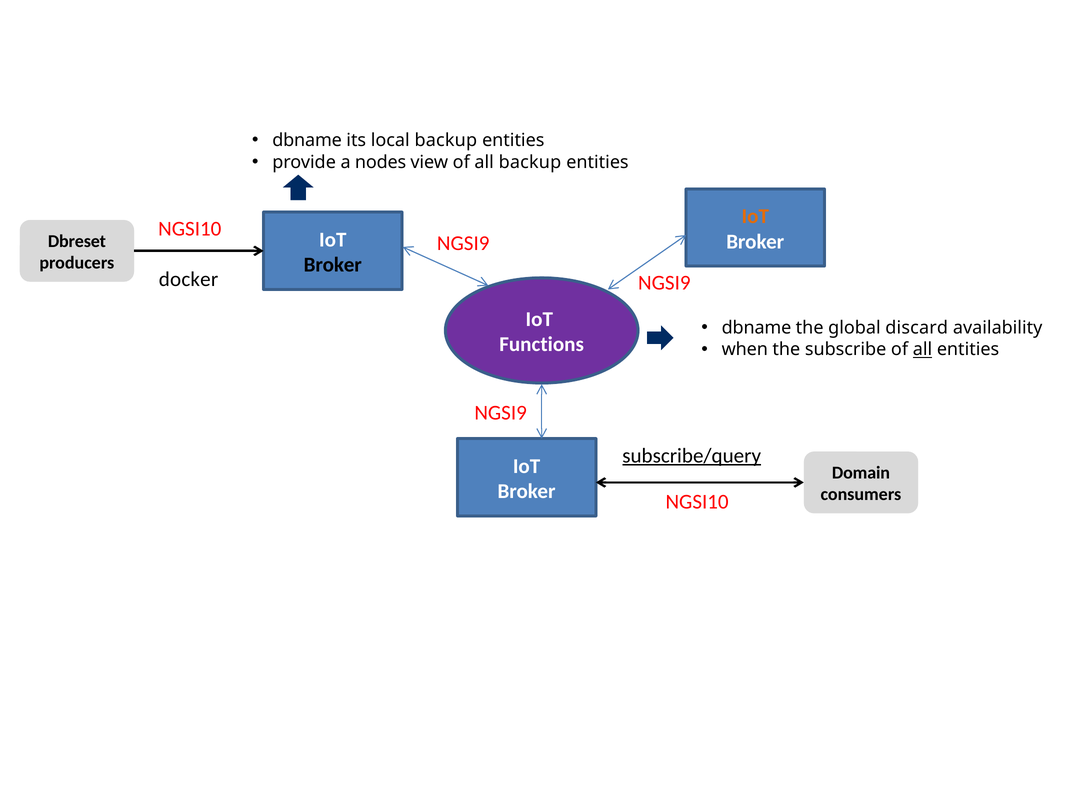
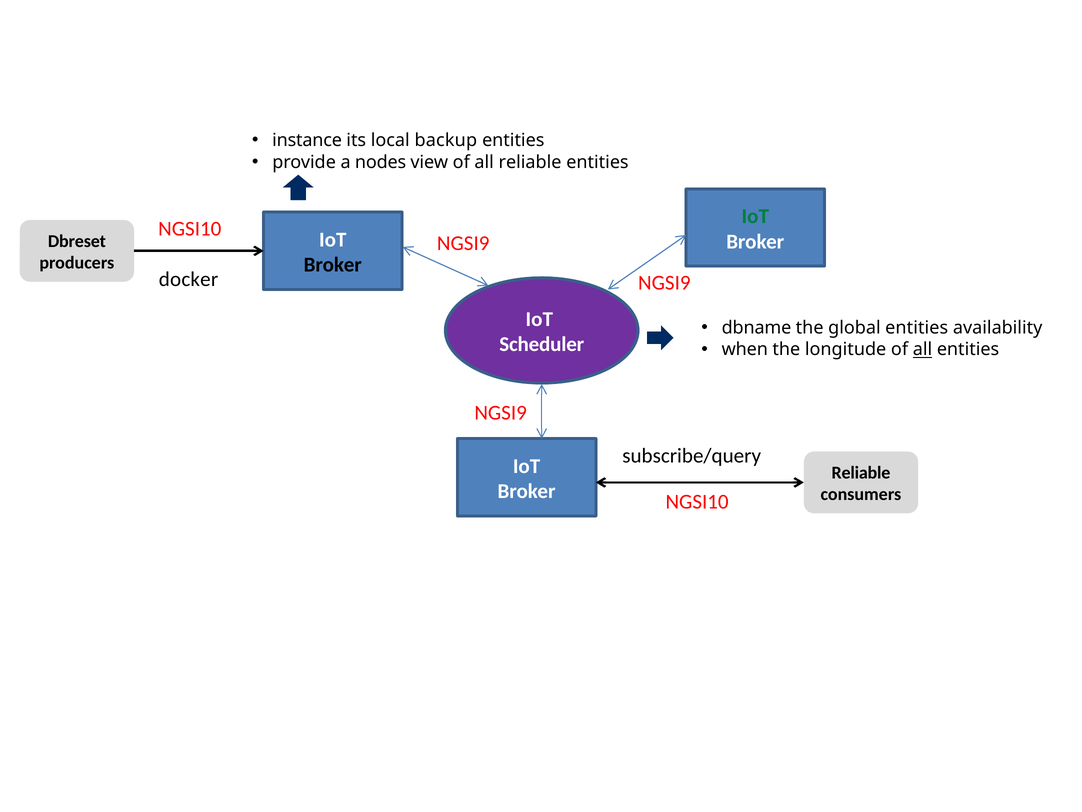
dbname: dbname -> instance (307, 140)
all backup: backup -> reliable (530, 162)
IoT colour: orange -> green (755, 216)
global discard: discard -> entities (917, 328)
Functions: Functions -> Scheduler (542, 344)
subscribe: subscribe -> longitude (846, 349)
subscribe/query underline: present -> none (692, 455)
Domain: Domain -> Reliable (861, 473)
